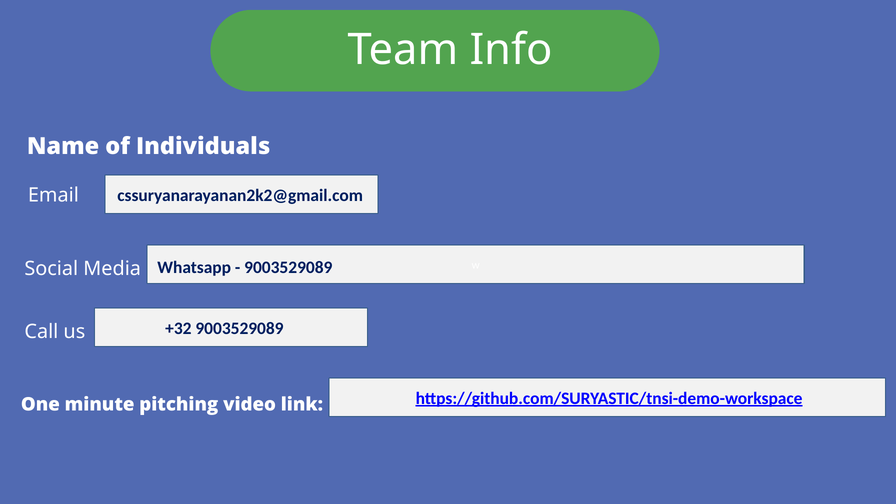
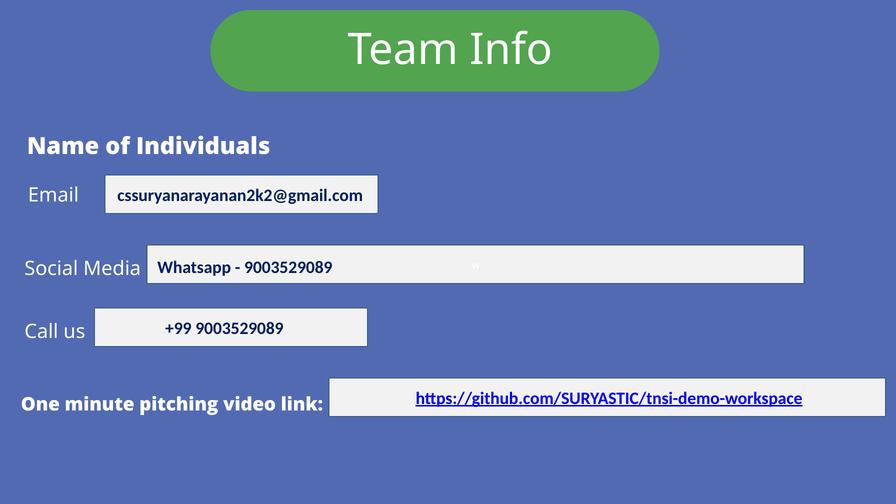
+32: +32 -> +99 (178, 328)
